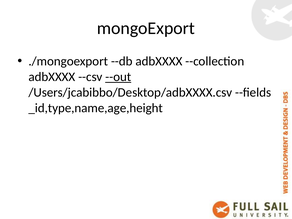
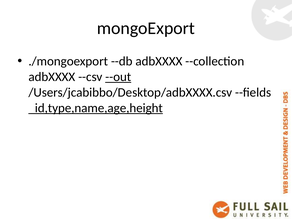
_id,type,name,age,height underline: none -> present (96, 108)
